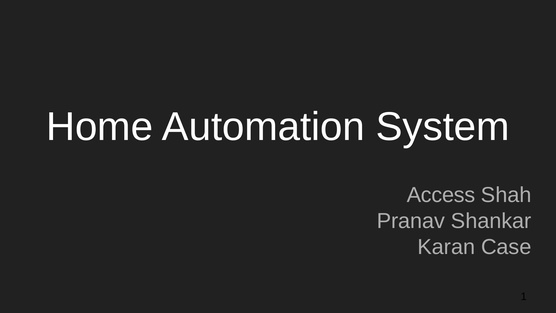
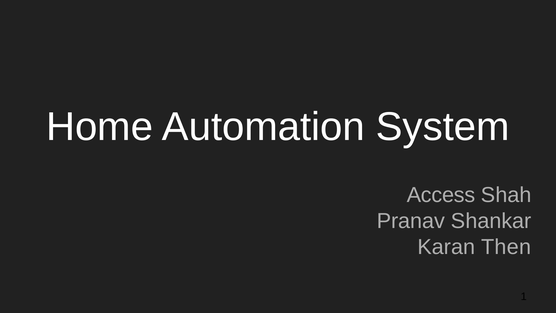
Case: Case -> Then (506, 247)
